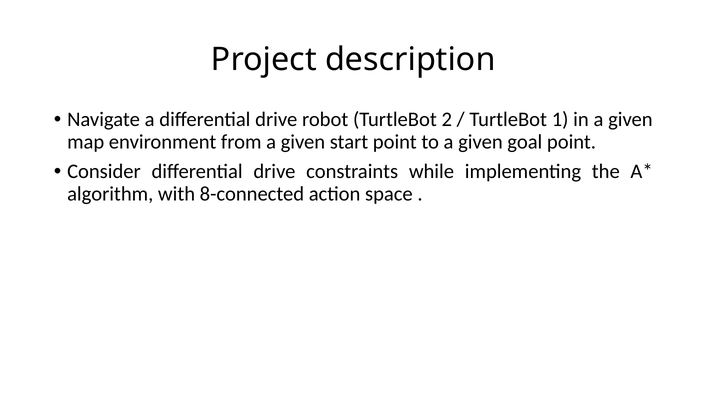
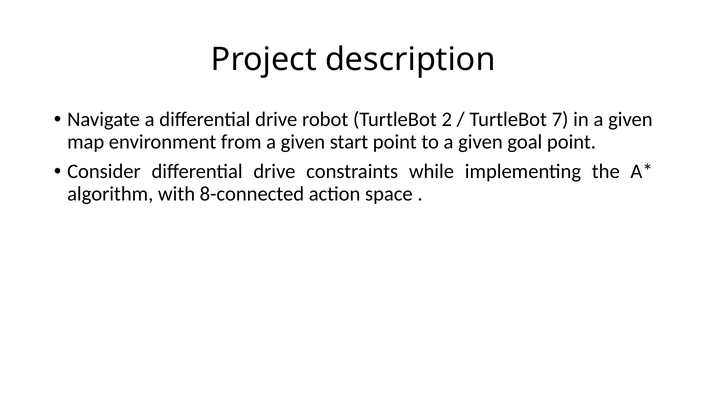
1: 1 -> 7 (560, 120)
